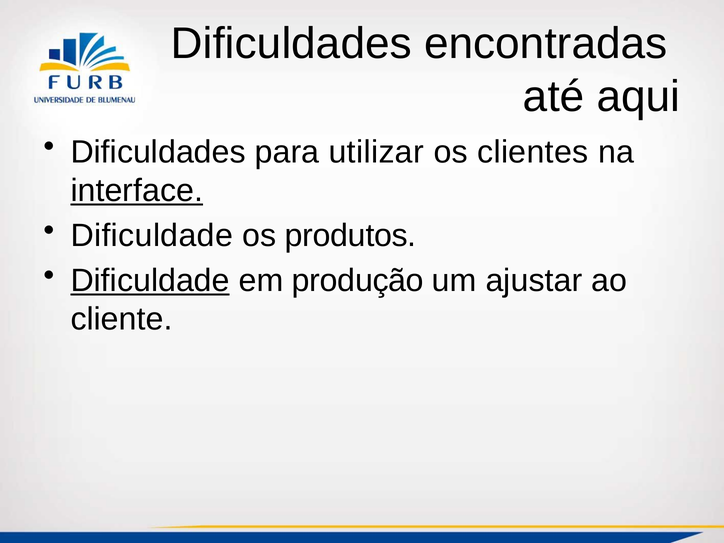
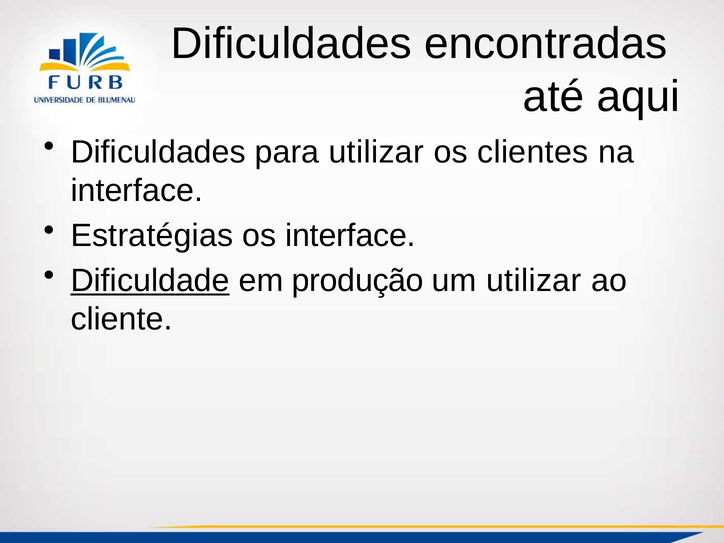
interface underline: present -> none (137, 191)
Dificuldade: Dificuldade -> Estratégias (152, 236)
os produtos: produtos -> interface (351, 236)
um ajustar: ajustar -> utilizar (534, 281)
